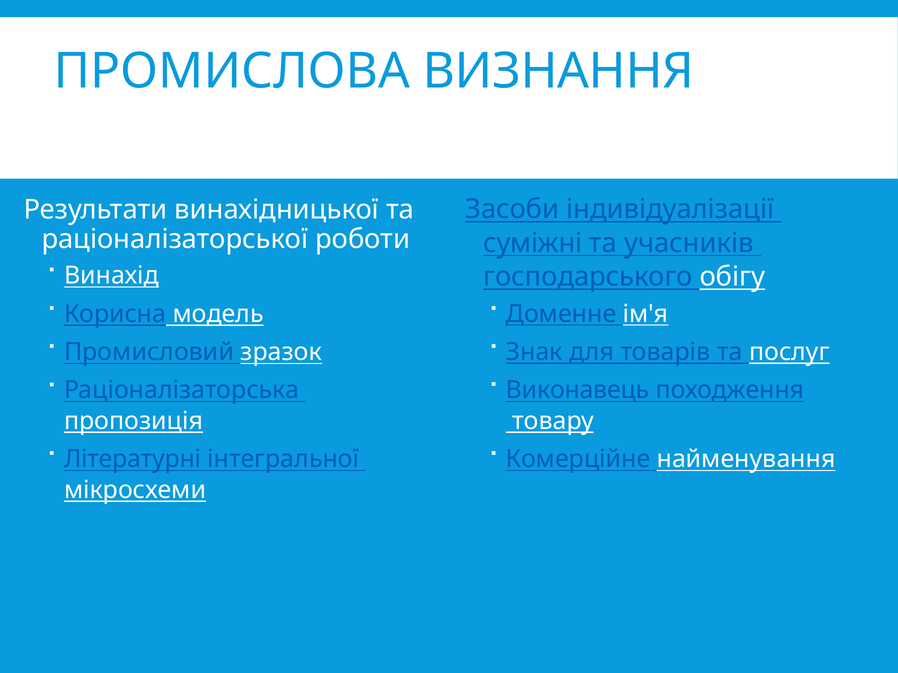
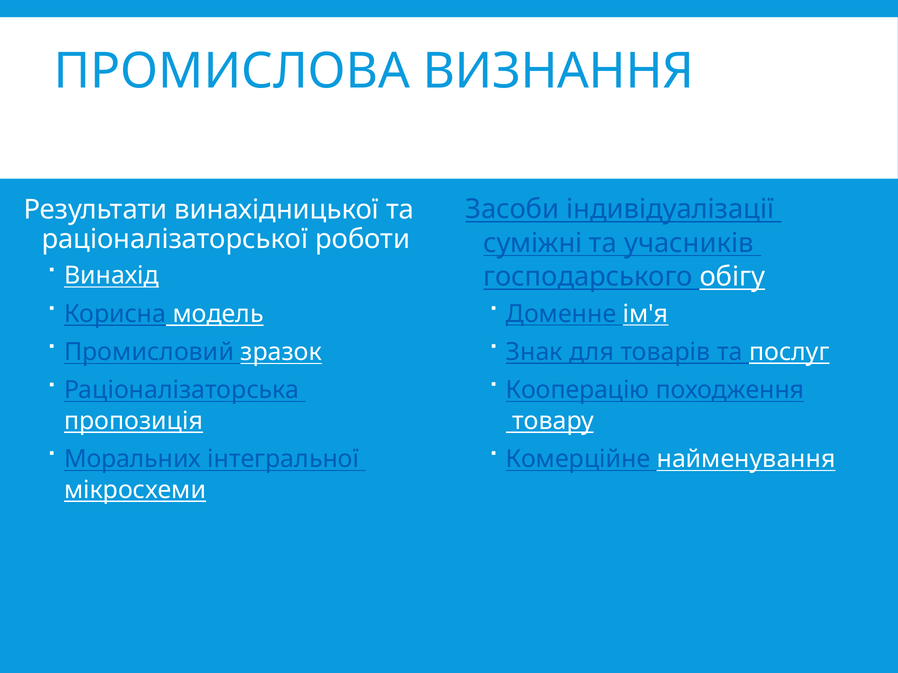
Виконавець: Виконавець -> Кооперацію (578, 390)
Літературні: Літературні -> Моральних (133, 459)
